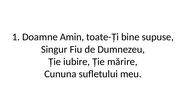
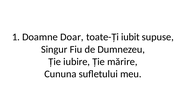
Amin: Amin -> Doar (72, 37)
bine: bine -> iubit (130, 37)
